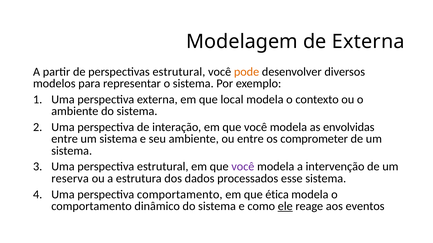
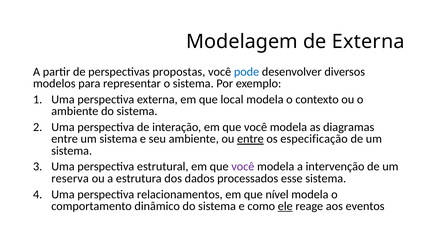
perspectivas estrutural: estrutural -> propostas (179, 72)
pode colour: orange -> blue (247, 72)
envolvidas: envolvidas -> diagramas (349, 127)
entre underline: none -> present (250, 139)
comprometer: comprometer -> especificação (314, 139)
perspectiva comportamento: comportamento -> relacionamentos (180, 195)
ética: ética -> nível (277, 195)
